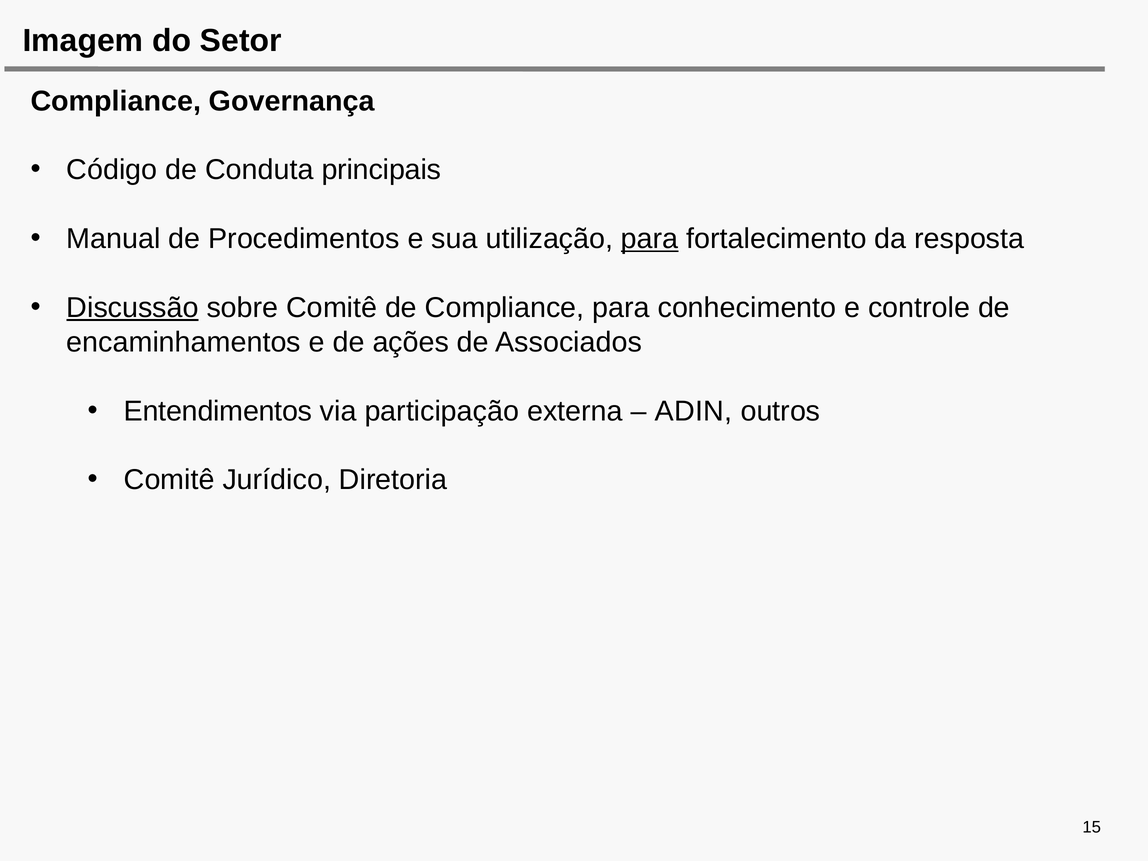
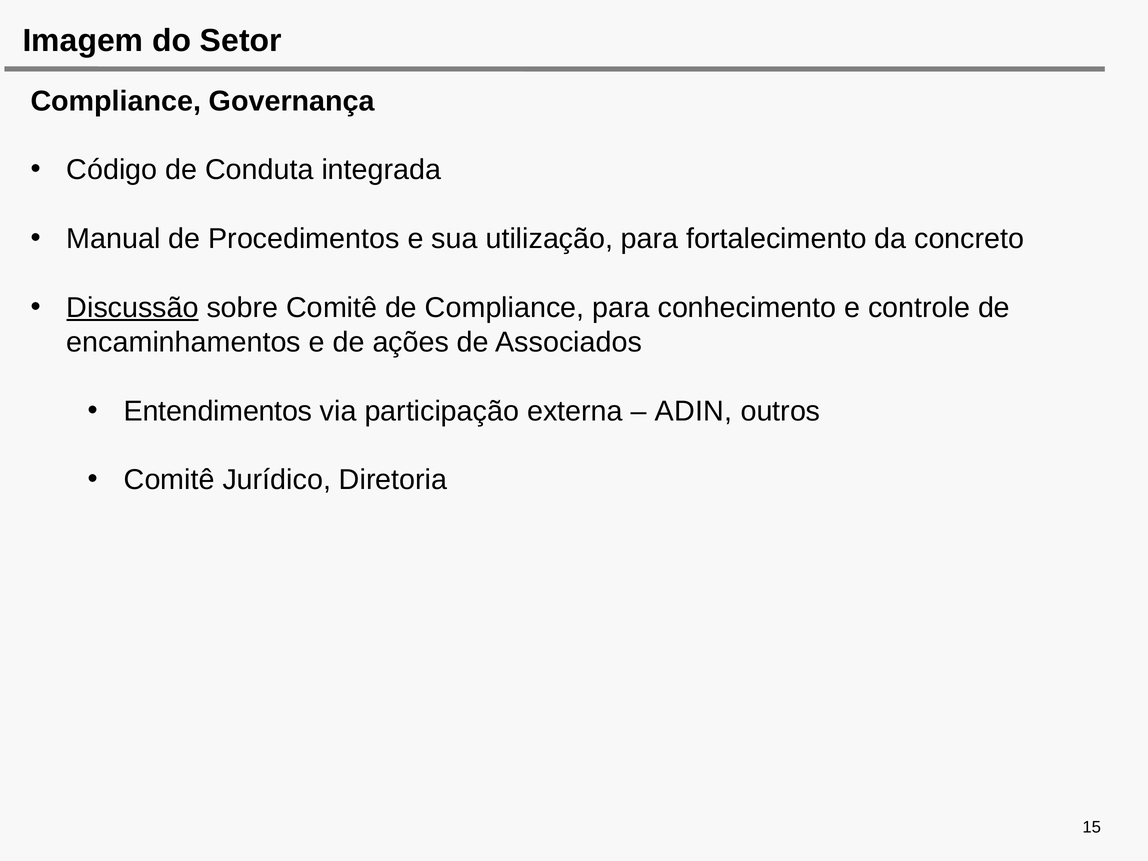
principais: principais -> integrada (381, 170)
para underline: present -> none (650, 239)
resposta: resposta -> concreto (969, 239)
